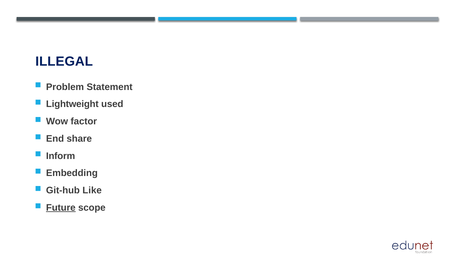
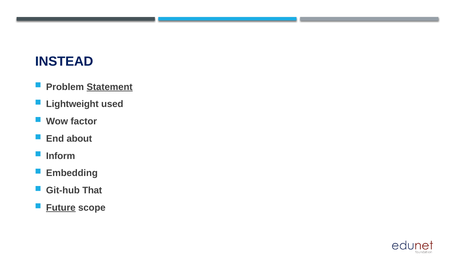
ILLEGAL: ILLEGAL -> INSTEAD (64, 62)
Statement underline: none -> present (110, 87)
share: share -> about (79, 139)
Like: Like -> That (92, 190)
